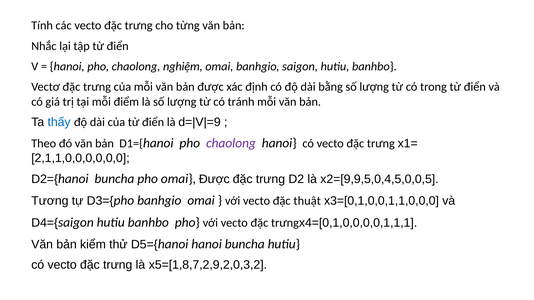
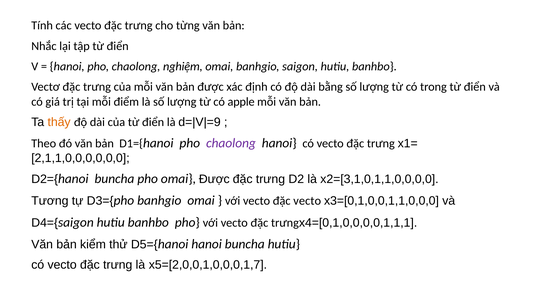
tránh: tránh -> apple (241, 102)
thấy colour: blue -> orange (59, 122)
x2=[9,9,5,0,4,5,0,0,5: x2=[9,9,5,0,4,5,0,0,5 -> x2=[3,1,0,1,1,0,0,0,0 (379, 179)
đặc thuật: thuật -> vecto (307, 201)
x5=[1,8,7,2,9,2,0,3,2: x5=[1,8,7,2,9,2,0,3,2 -> x5=[2,0,0,1,0,0,0,1,7 (208, 265)
